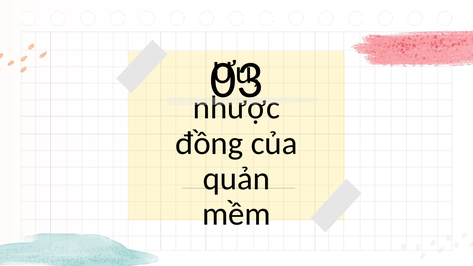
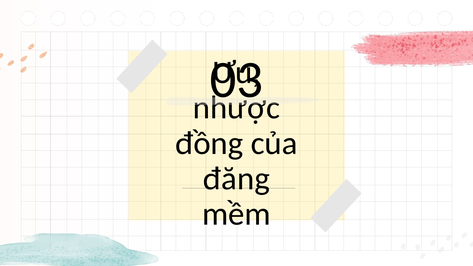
quản: quản -> đăng (236, 179)
